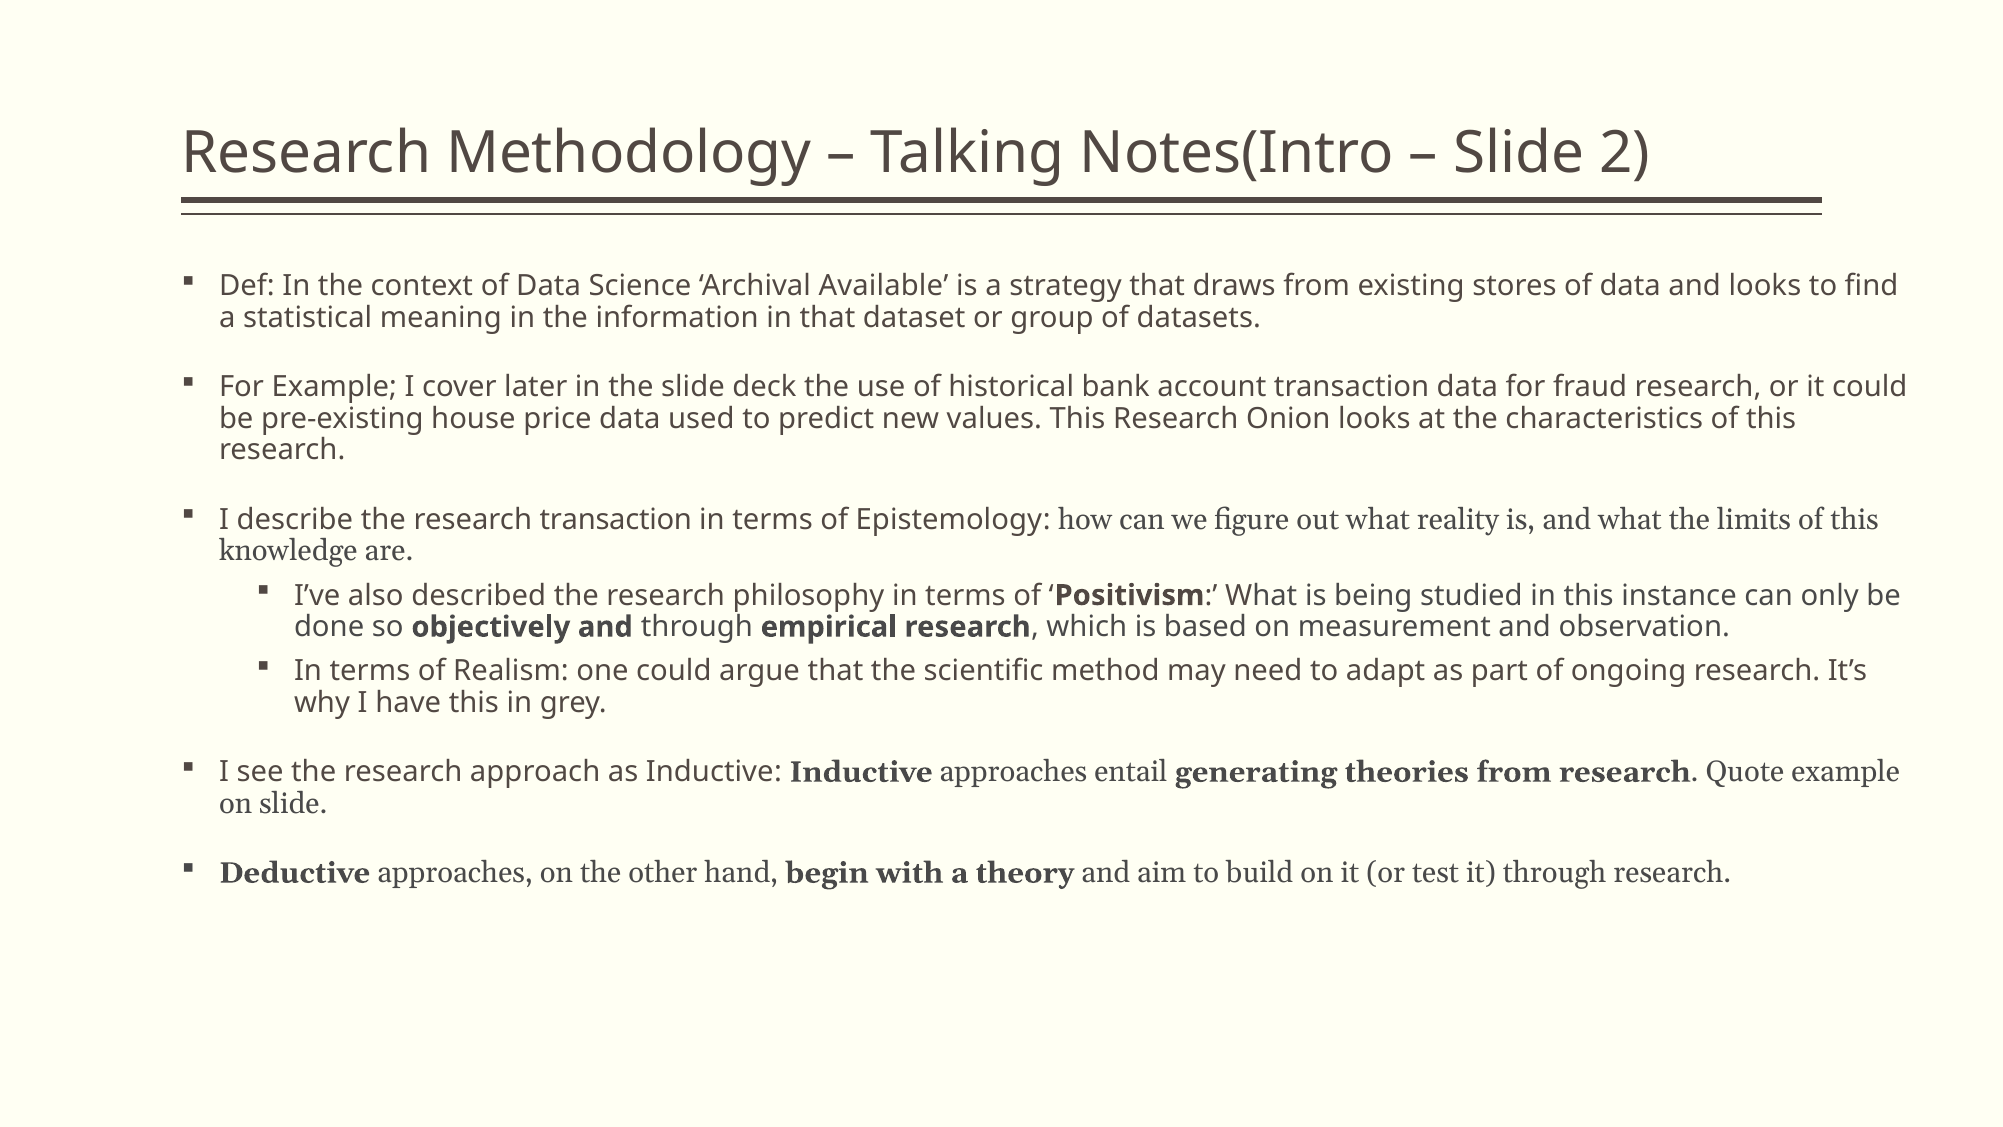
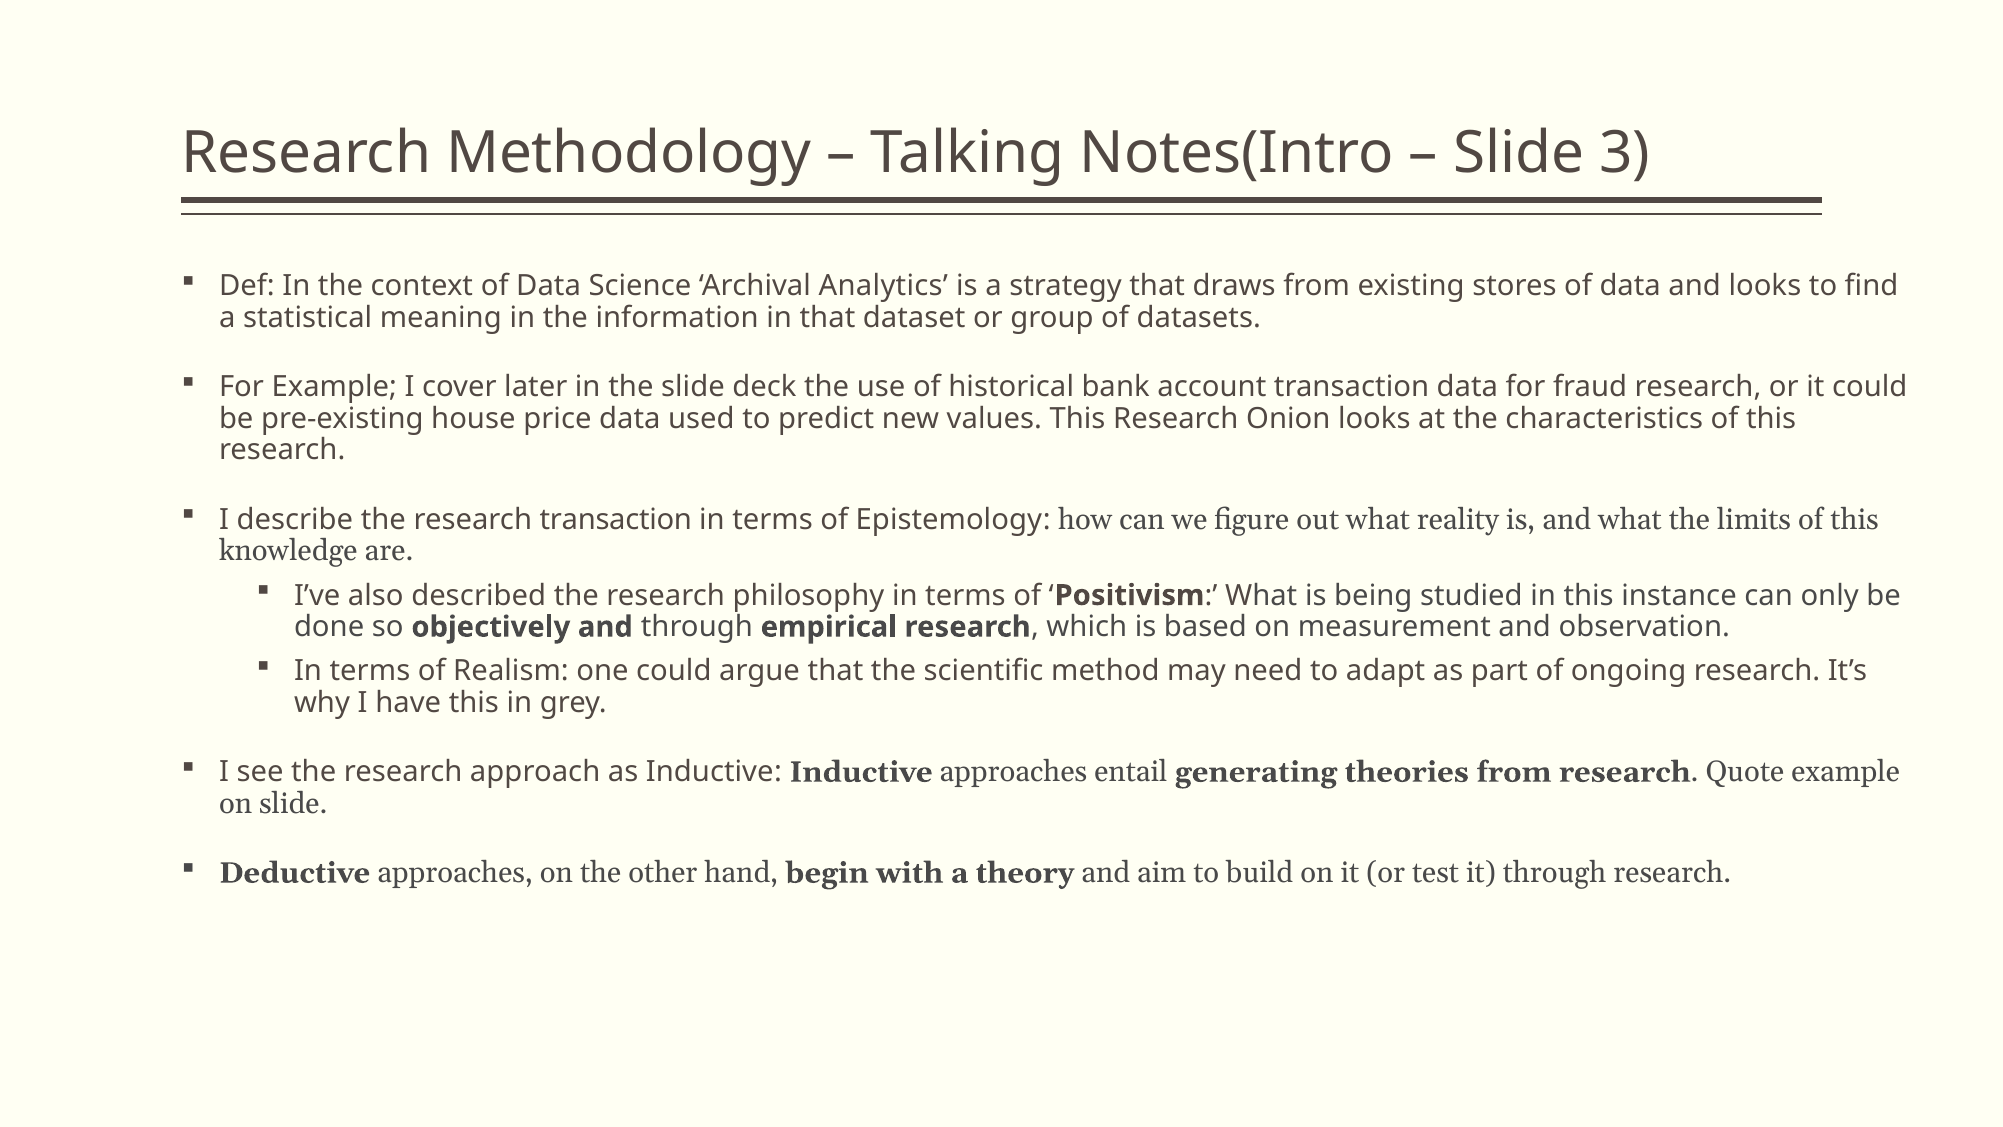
2: 2 -> 3 (1625, 153)
Available: Available -> Analytics (883, 286)
